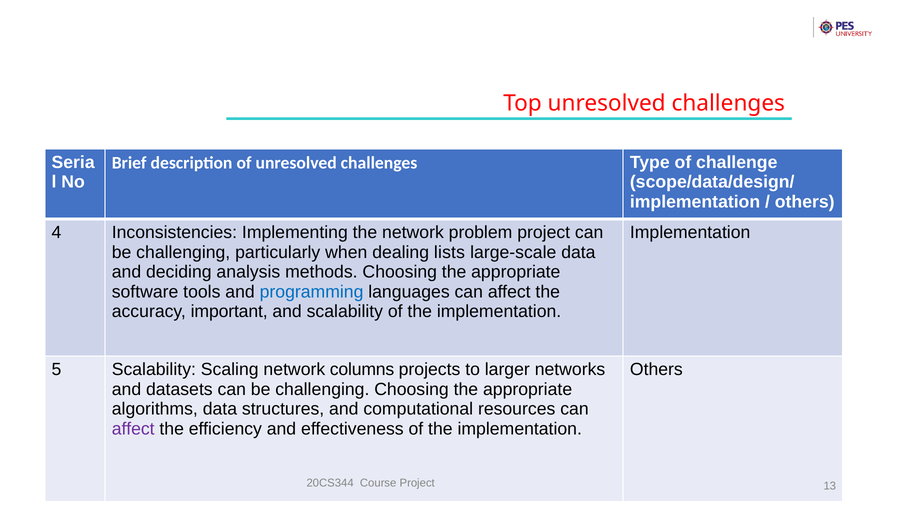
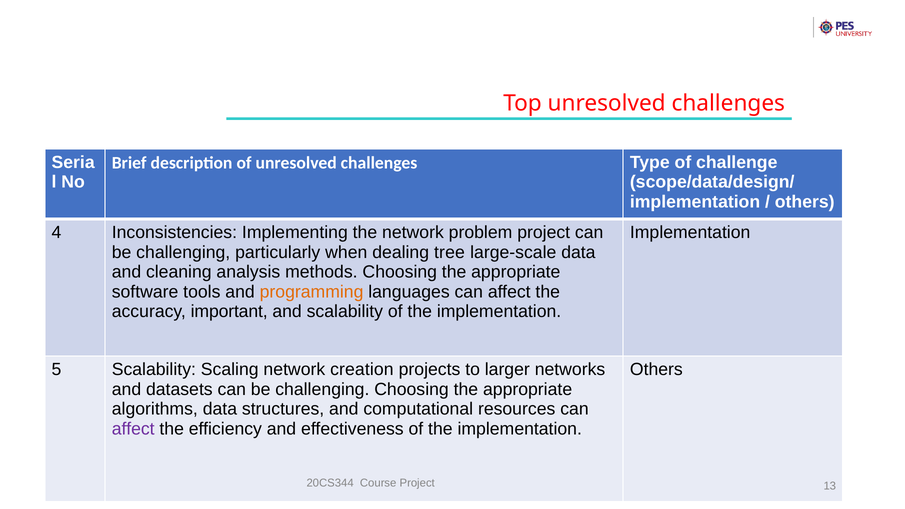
lists: lists -> tree (449, 252)
deciding: deciding -> cleaning (179, 272)
programming colour: blue -> orange (312, 292)
columns: columns -> creation (362, 369)
